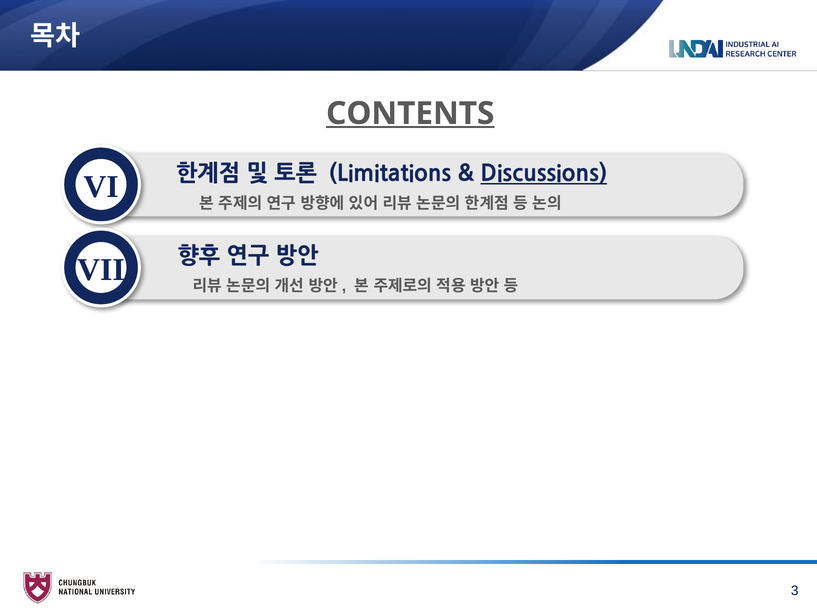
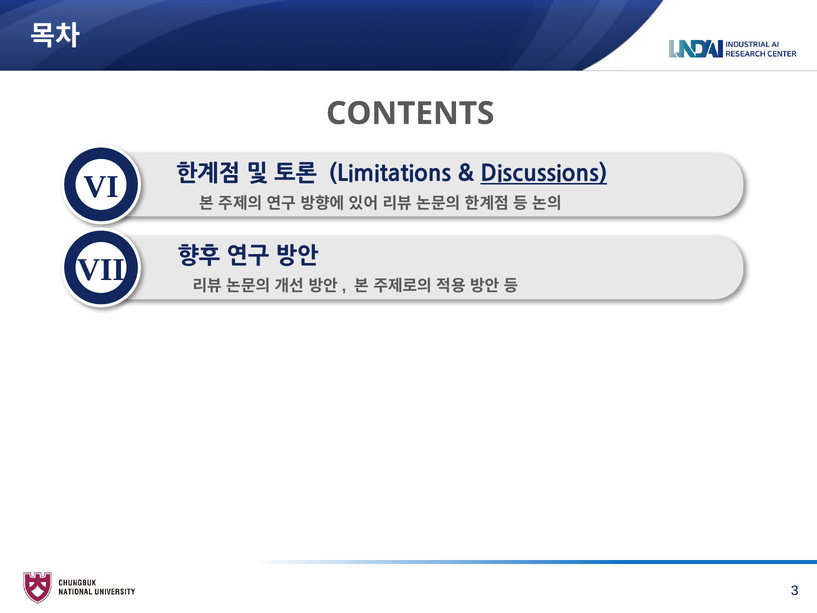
CONTENTS underline: present -> none (410, 113)
